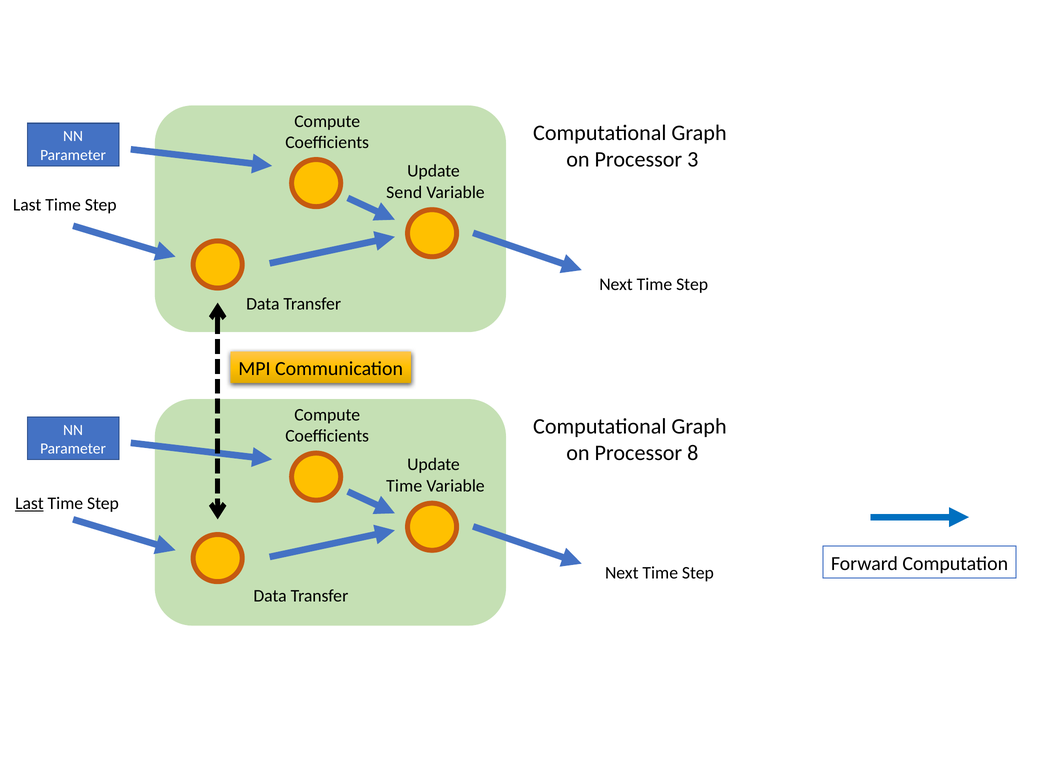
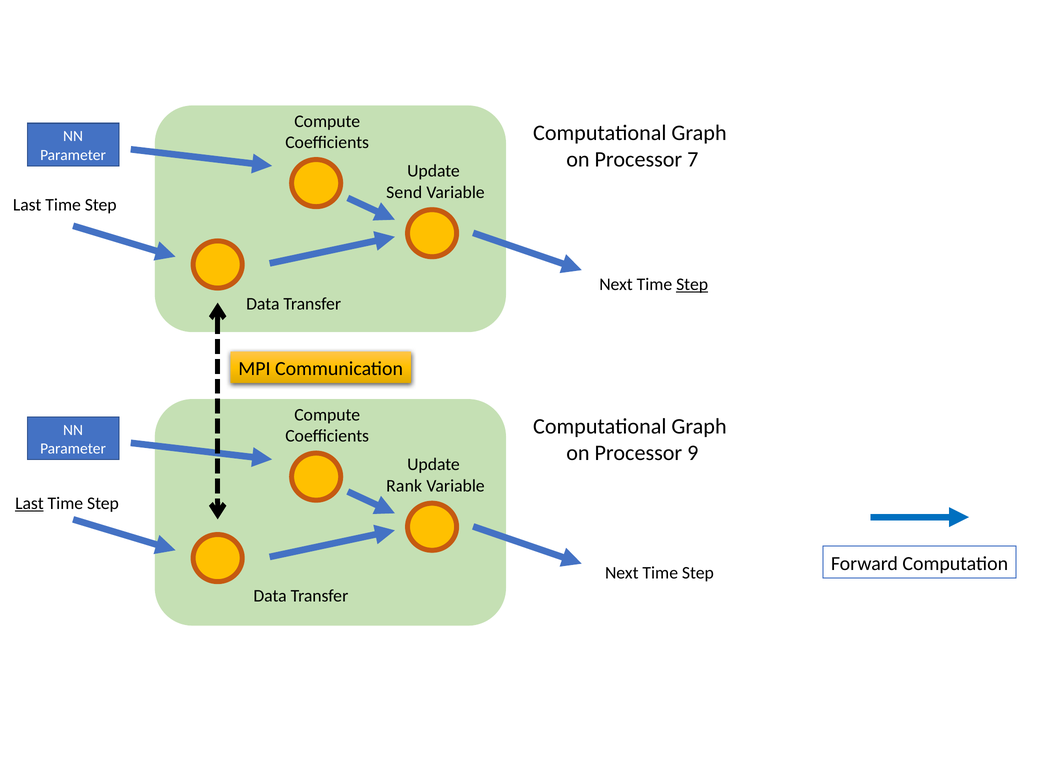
3: 3 -> 7 (693, 159)
Step underline: none -> present (692, 284)
8: 8 -> 9 (693, 453)
Time: Time -> Rank (404, 486)
